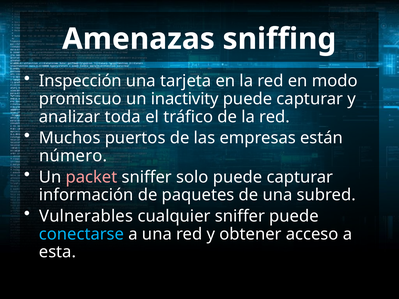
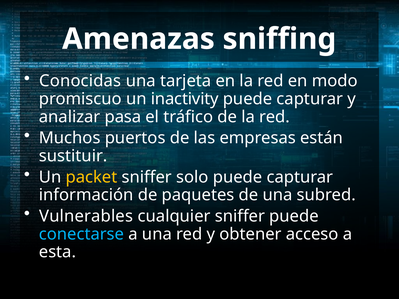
Inspección: Inspección -> Conocidas (80, 81)
toda: toda -> pasa (123, 117)
número: número -> sustituir (73, 156)
packet colour: pink -> yellow (91, 177)
